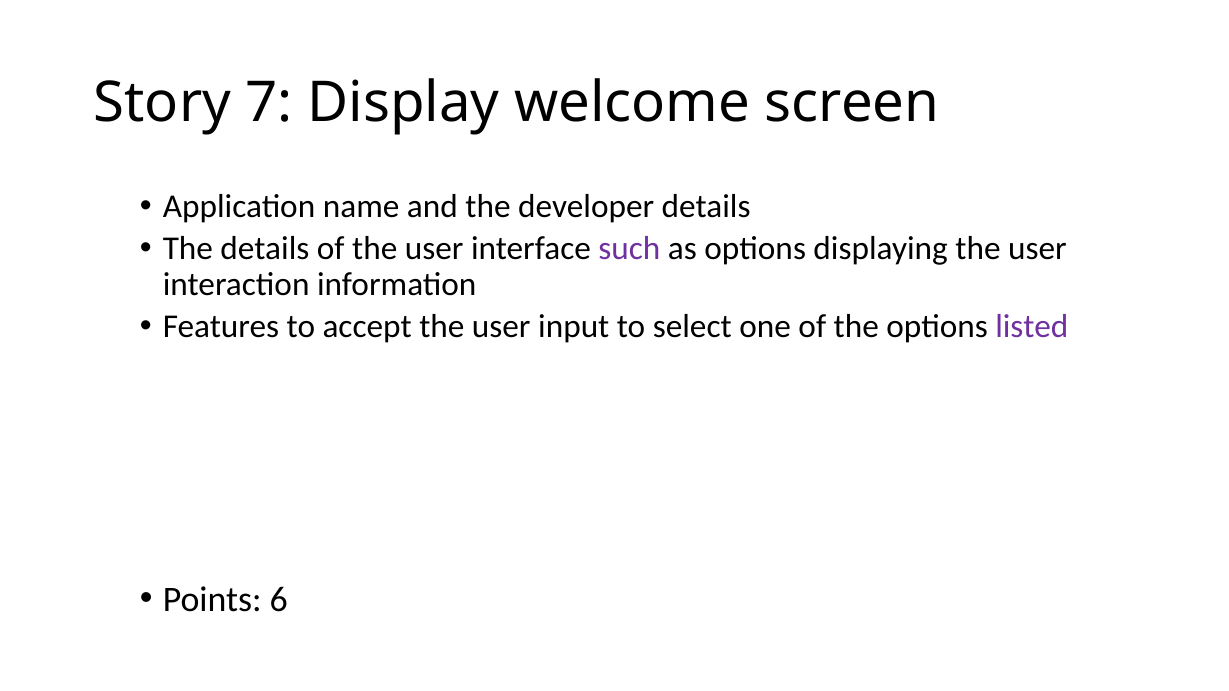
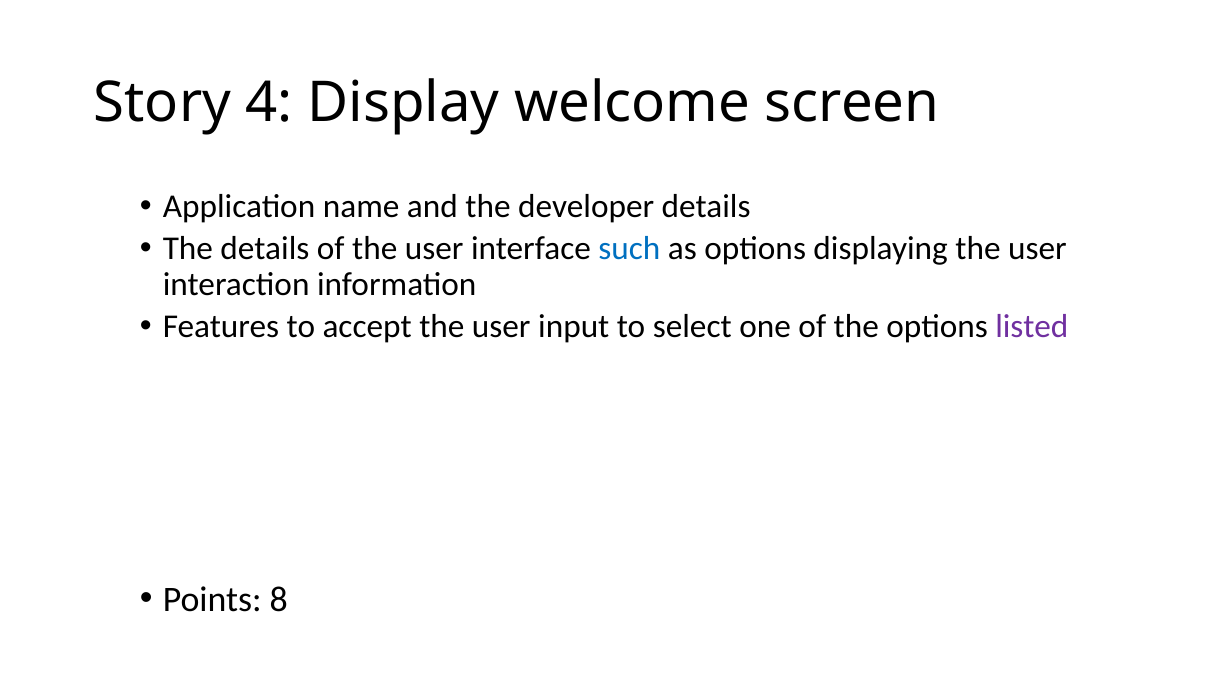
7: 7 -> 4 (269, 103)
such colour: purple -> blue (629, 249)
6: 6 -> 8 (279, 599)
